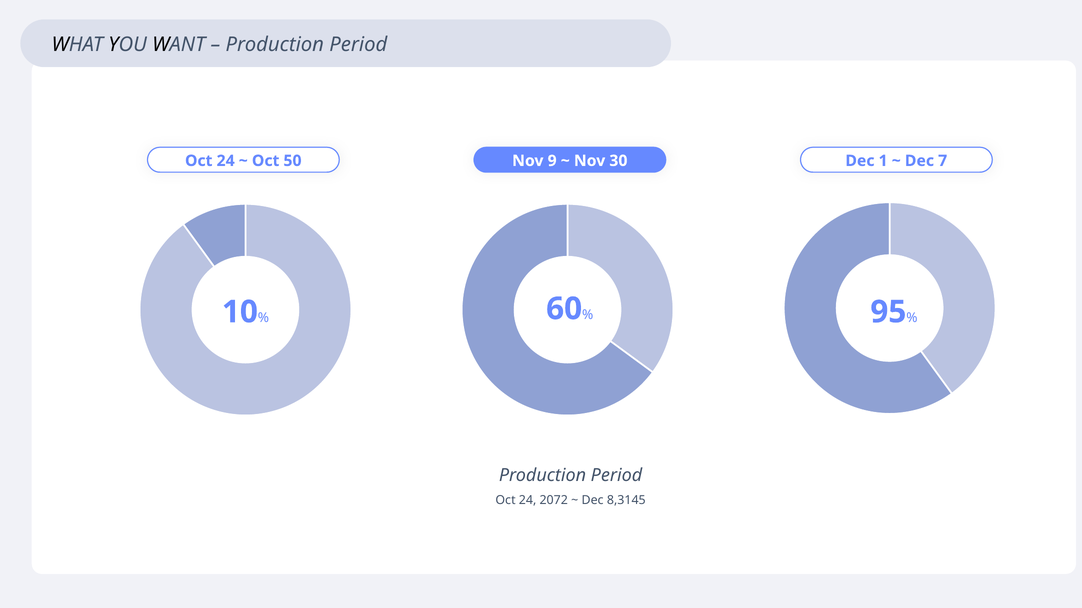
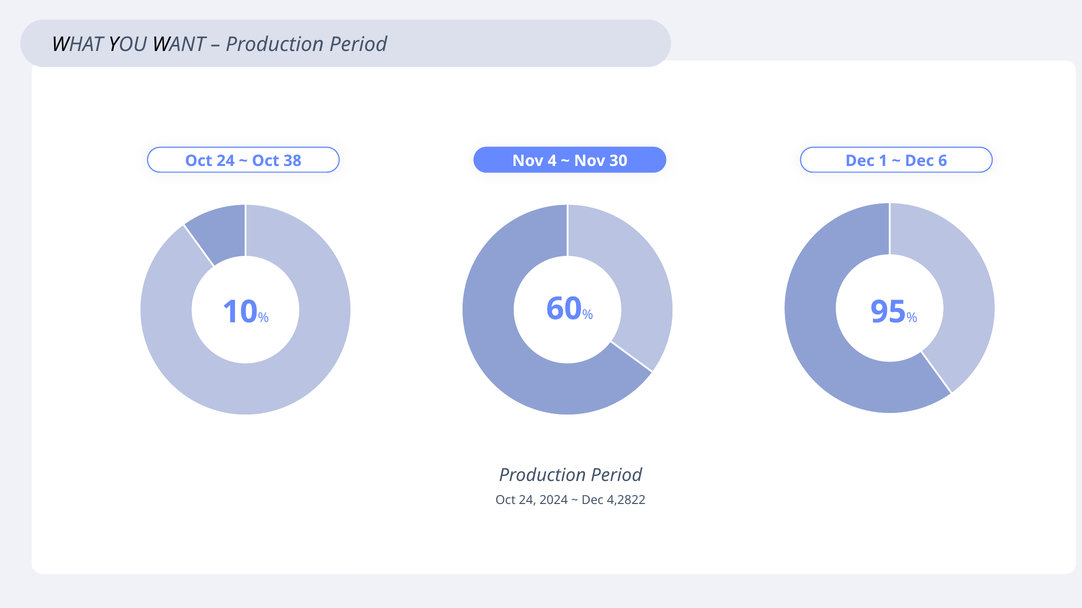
50: 50 -> 38 (292, 161)
9: 9 -> 4 (552, 161)
7: 7 -> 6 (943, 161)
2072: 2072 -> 2024 (554, 501)
8,3145: 8,3145 -> 4,2822 (626, 501)
